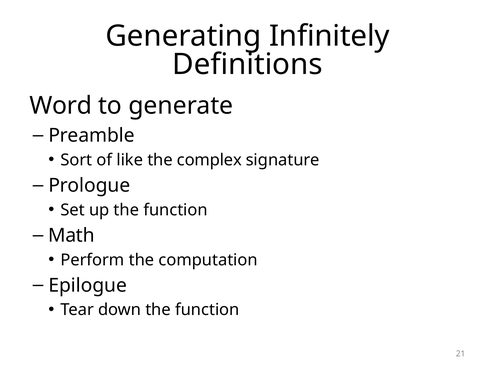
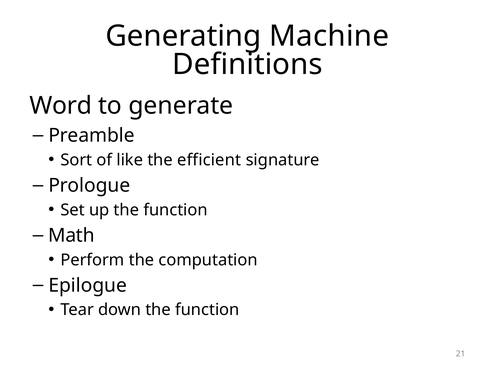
Infinitely: Infinitely -> Machine (329, 36)
complex: complex -> efficient (209, 160)
